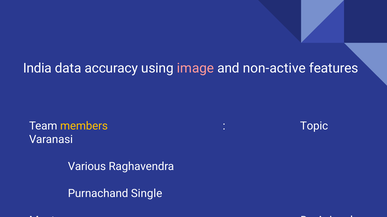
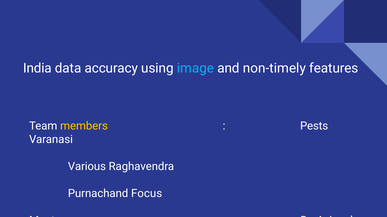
image colour: pink -> light blue (195, 68)
non-active: non-active -> non-timely (274, 68)
Topic: Topic -> Pests (314, 126)
Single: Single -> Focus (147, 194)
